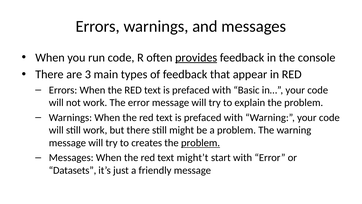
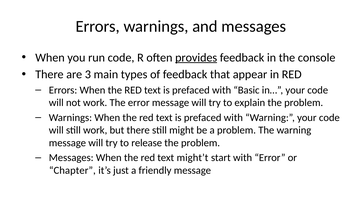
creates: creates -> release (147, 143)
problem underline: present -> none (201, 143)
Datasets: Datasets -> Chapter (72, 170)
